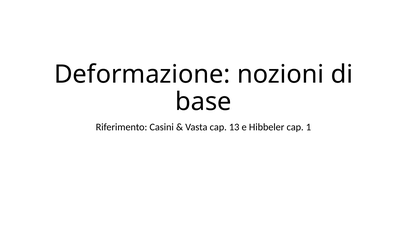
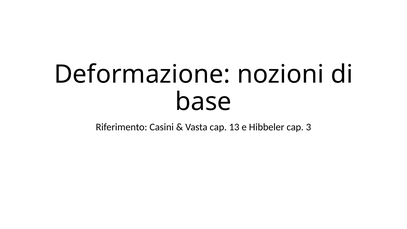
1: 1 -> 3 (308, 127)
